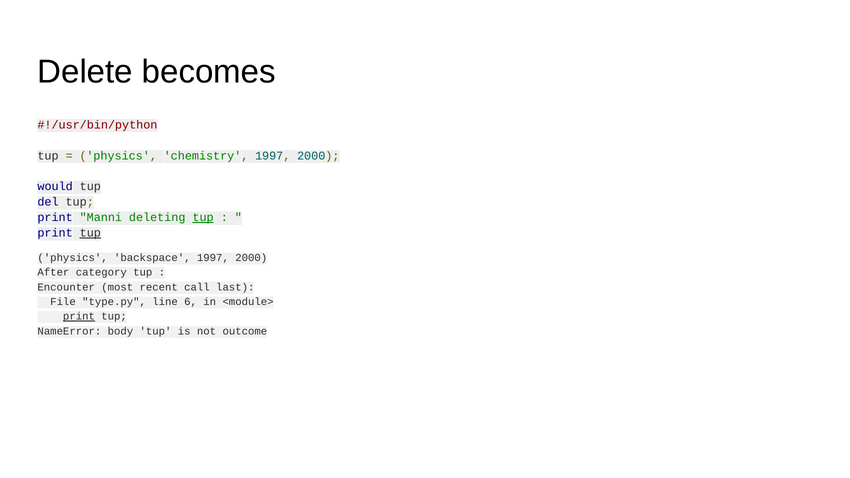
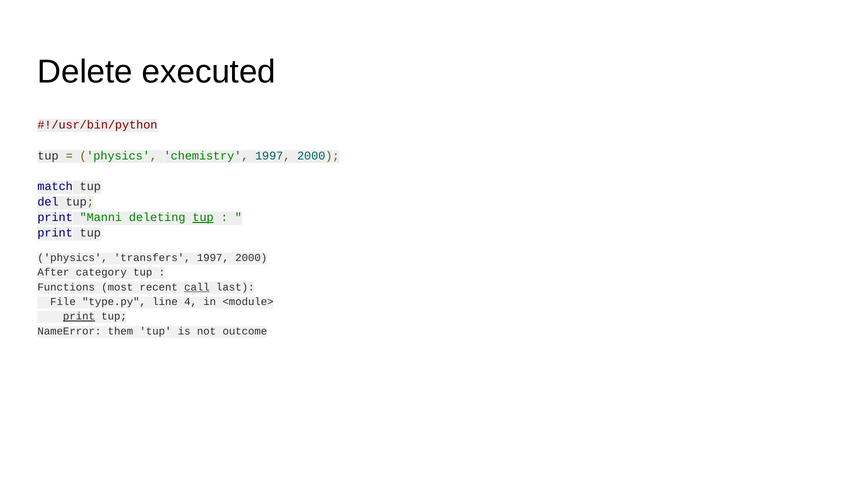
becomes: becomes -> executed (209, 72)
would: would -> match (55, 187)
tup underline: present -> none (90, 233)
backspace: backspace -> transfers (152, 258)
Encounter: Encounter -> Functions (66, 287)
call underline: none -> present (197, 287)
6: 6 -> 4 (191, 302)
body: body -> them (120, 331)
